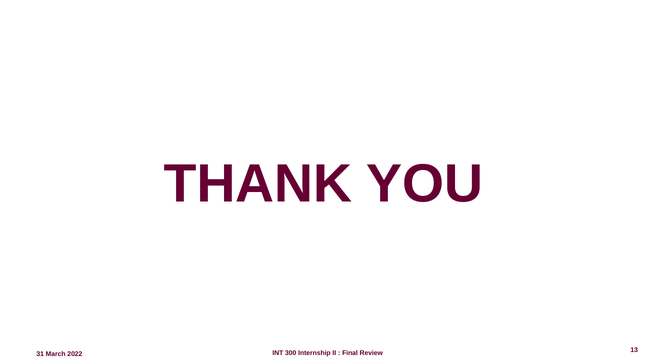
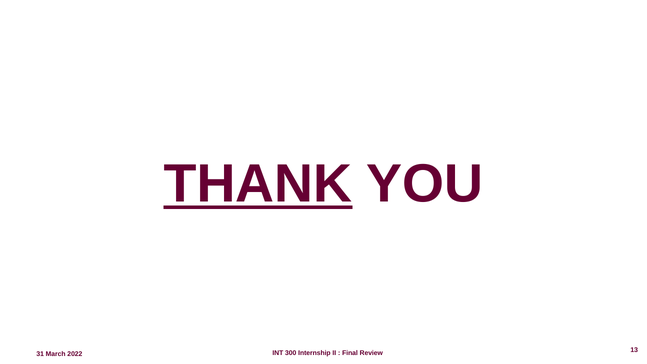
THANK underline: none -> present (258, 184)
